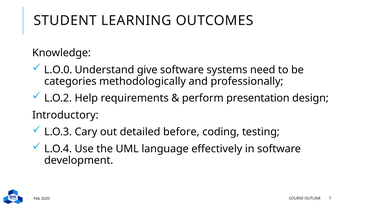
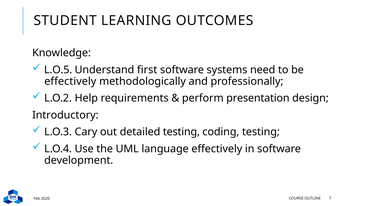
L.O.0: L.O.0 -> L.O.5 (58, 70)
give: give -> first (147, 70)
categories: categories -> effectively (70, 82)
detailed before: before -> testing (181, 132)
